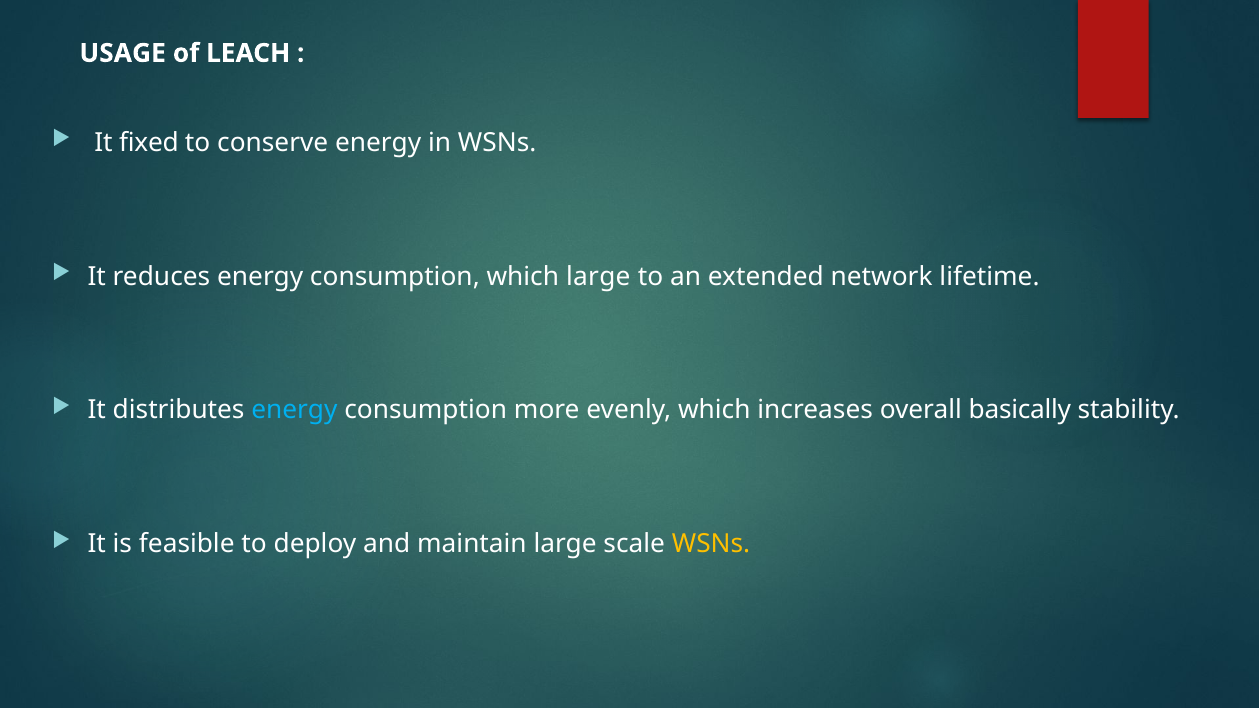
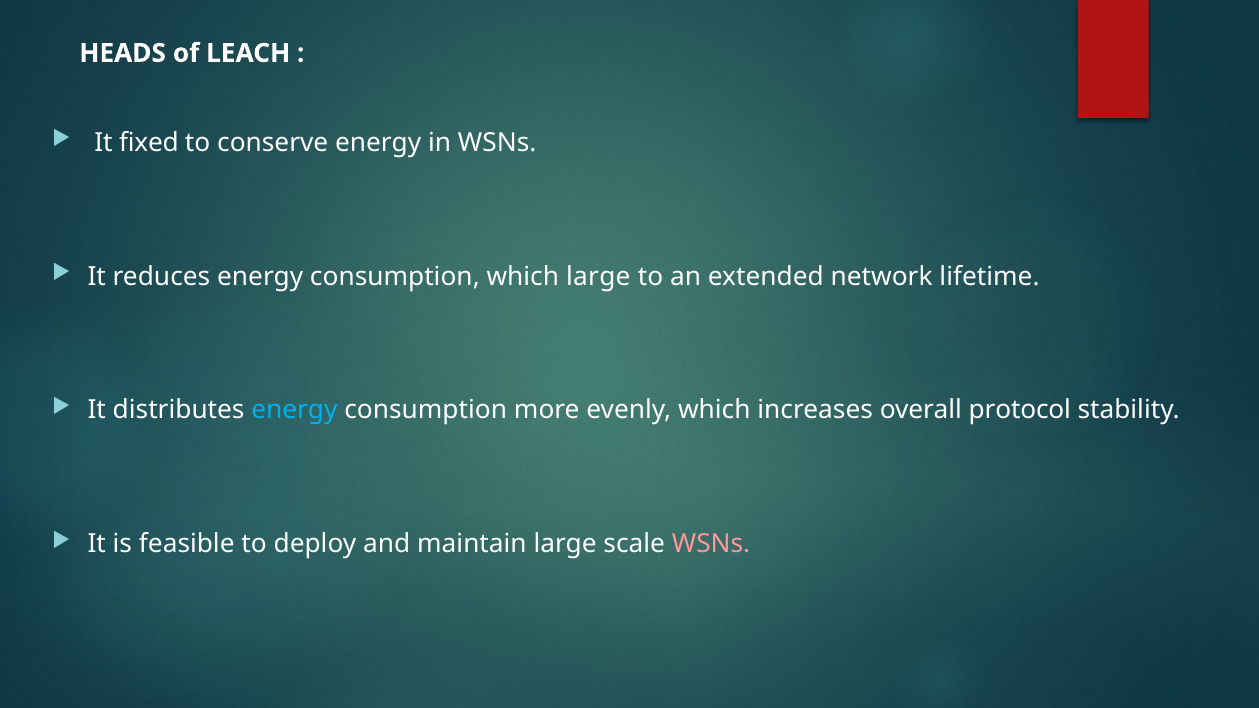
USAGE: USAGE -> HEADS (123, 53)
basically: basically -> protocol (1020, 410)
WSNs colour: yellow -> pink (711, 544)
